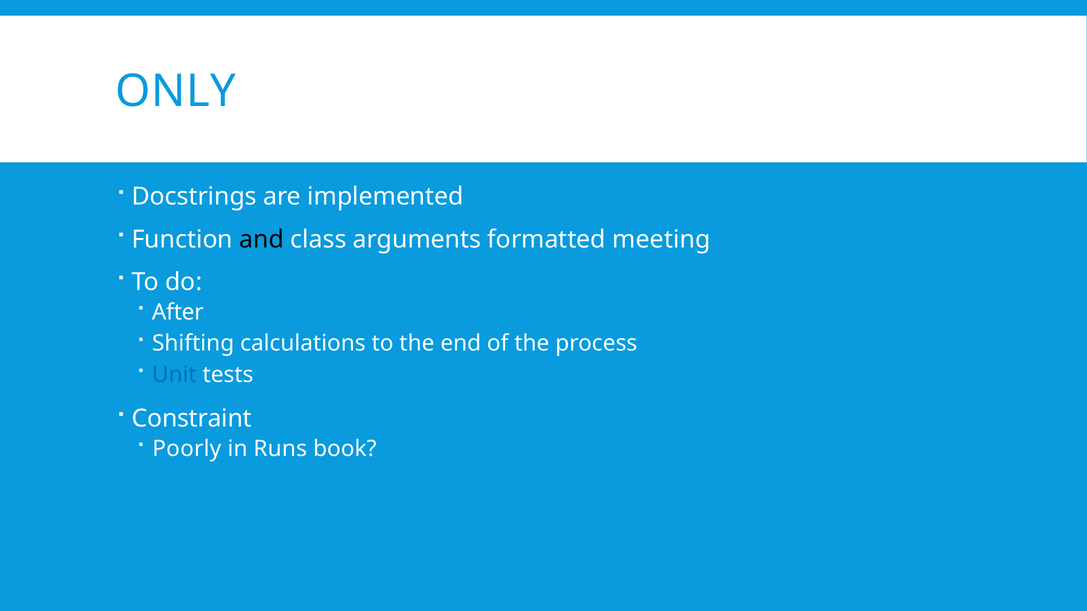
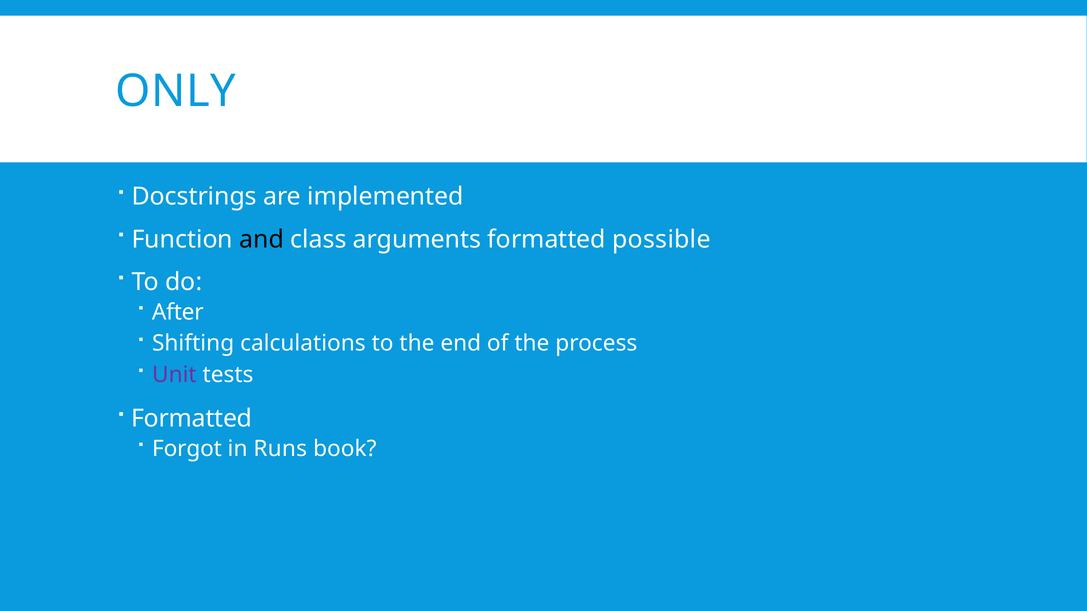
meeting: meeting -> possible (661, 239)
Unit colour: blue -> purple (174, 375)
Constraint: Constraint -> Formatted (192, 419)
Poorly: Poorly -> Forgot (187, 449)
